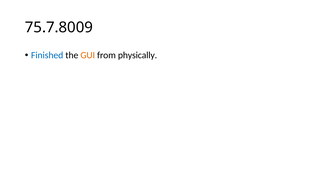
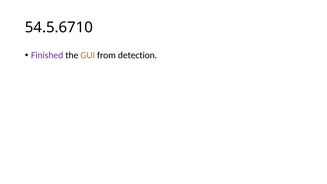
75.7.8009: 75.7.8009 -> 54.5.6710 (59, 27)
Finished colour: blue -> purple (47, 55)
physically: physically -> detection (138, 55)
